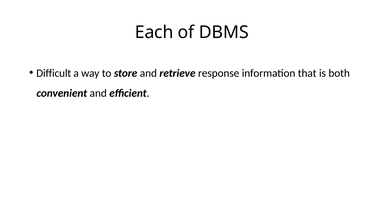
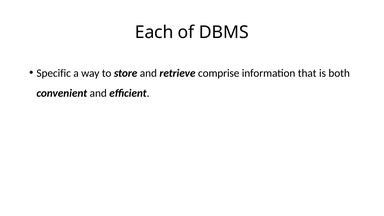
Difficult: Difficult -> Specific (54, 73)
response: response -> comprise (219, 73)
